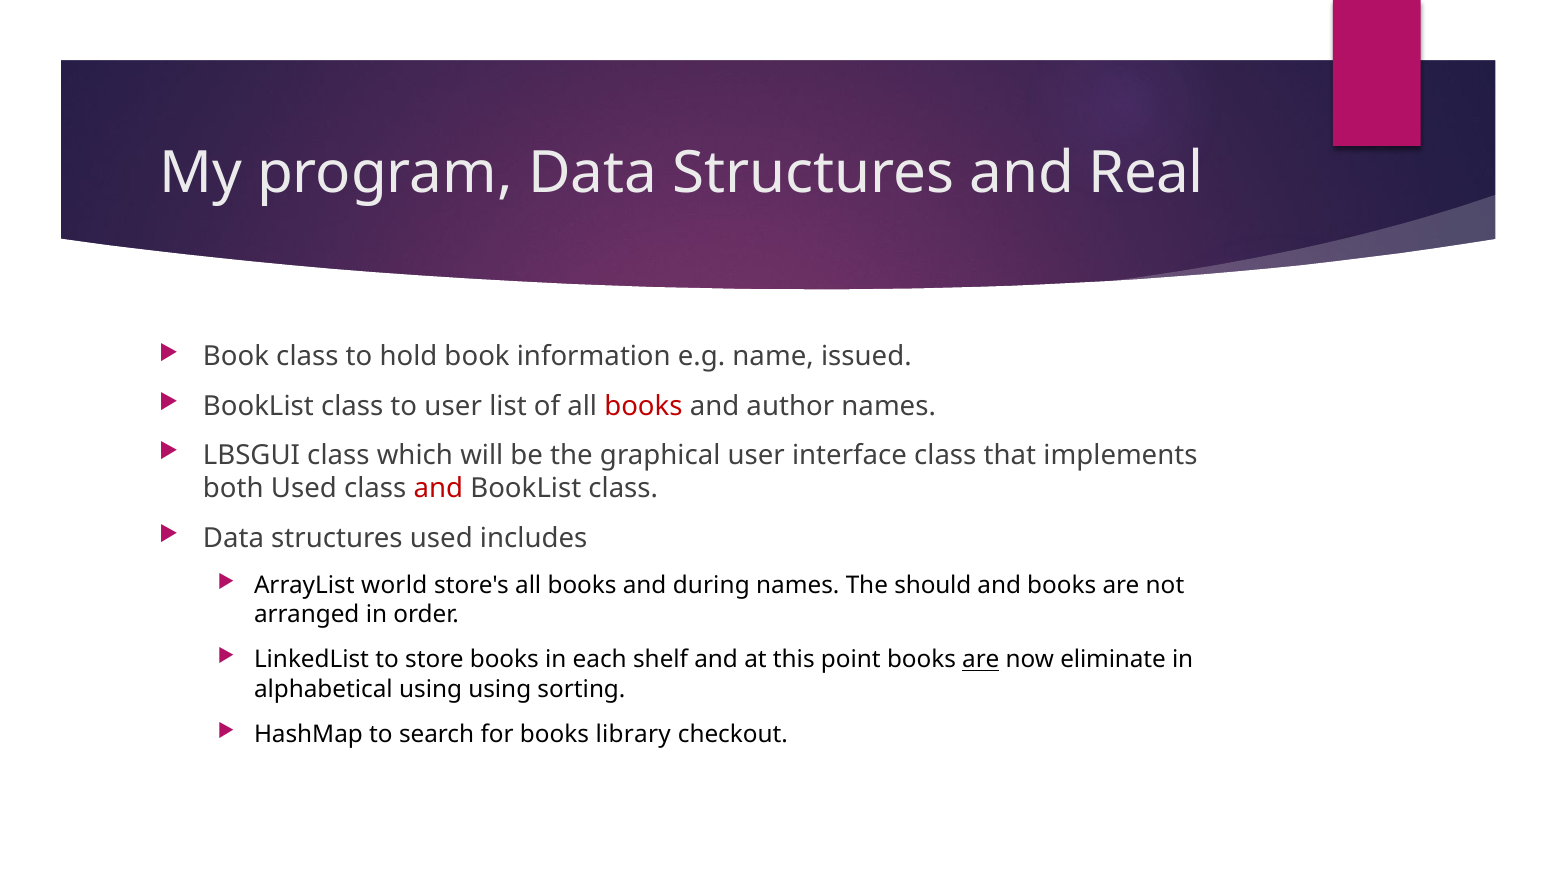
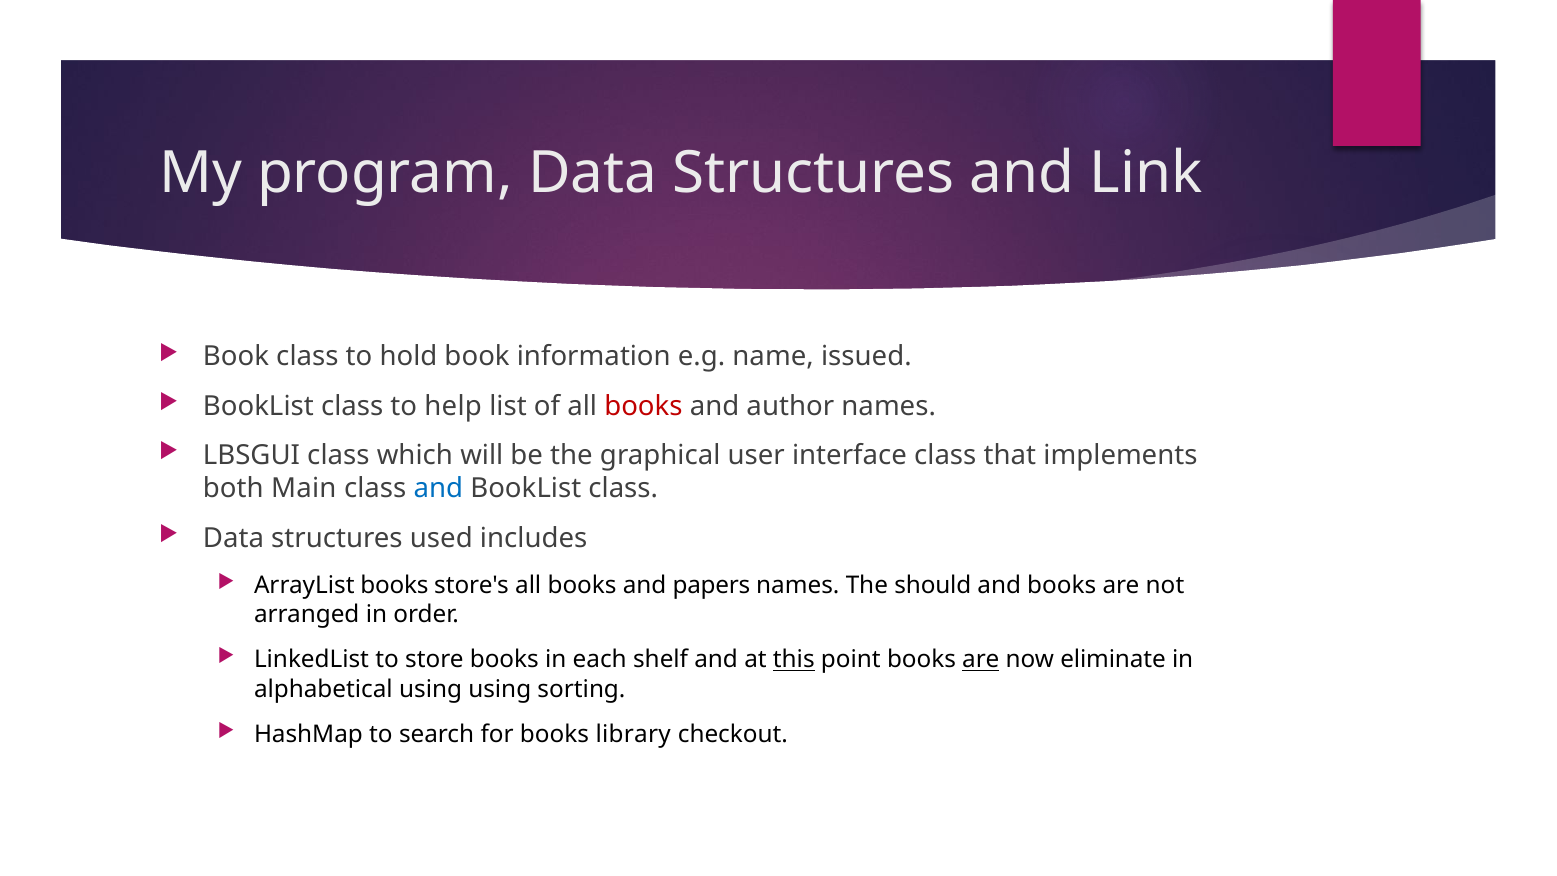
Real: Real -> Link (1146, 174)
to user: user -> help (453, 406)
both Used: Used -> Main (304, 489)
and colour: red -> blue (438, 489)
ArrayList world: world -> books (394, 585)
during: during -> papers (711, 585)
this underline: none -> present (794, 660)
